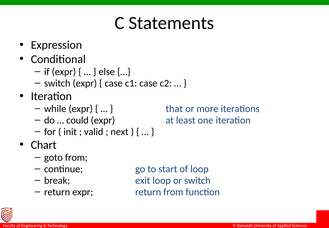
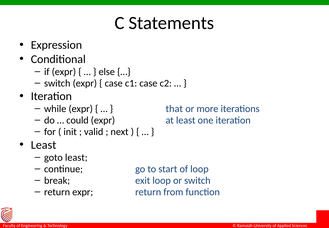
Chart: Chart -> Least (44, 145)
goto from: from -> least (76, 157)
